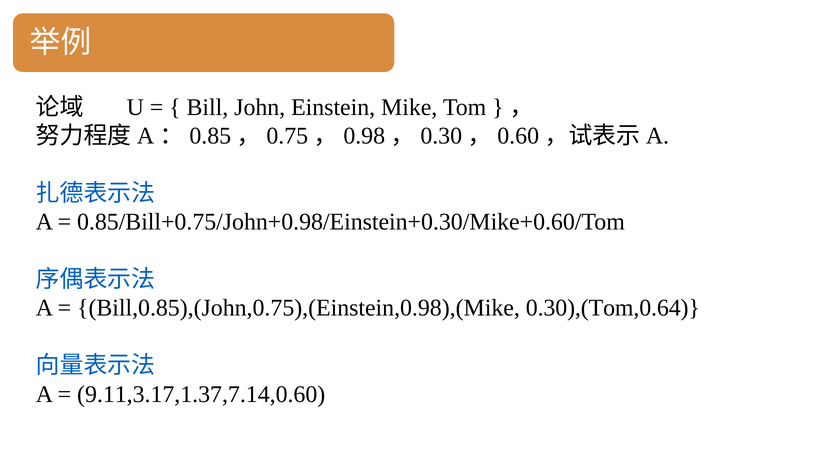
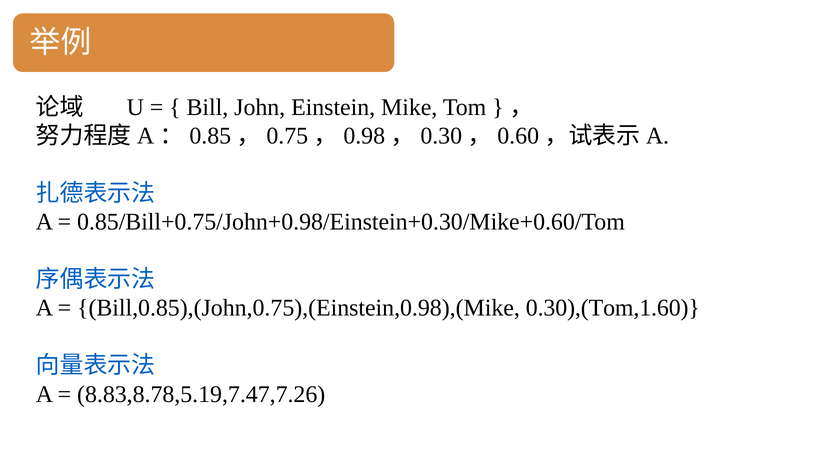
0.30),(Tom,0.64: 0.30),(Tom,0.64 -> 0.30),(Tom,1.60 (613, 308)
9.11,3.17,1.37,7.14,0.60: 9.11,3.17,1.37,7.14,0.60 -> 8.83,8.78,5.19,7.47,7.26 (201, 394)
